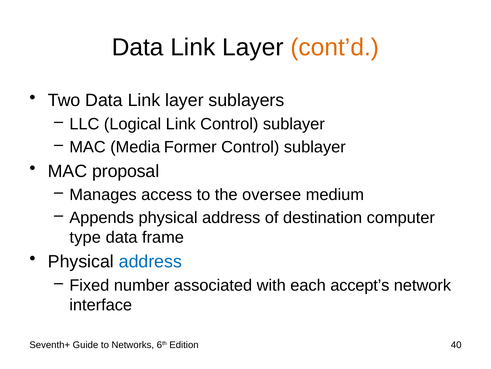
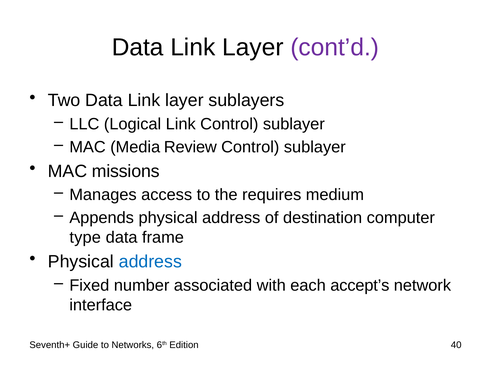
cont’d colour: orange -> purple (335, 47)
Former: Former -> Review (190, 147)
proposal: proposal -> missions (126, 171)
oversee: oversee -> requires (272, 194)
